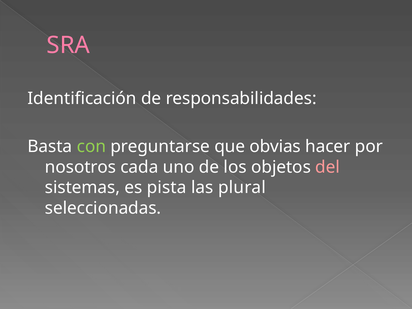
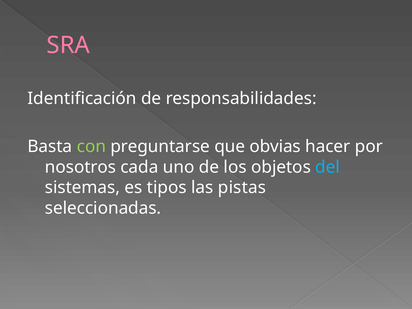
del colour: pink -> light blue (328, 167)
pista: pista -> tipos (167, 188)
plural: plural -> pistas (242, 188)
